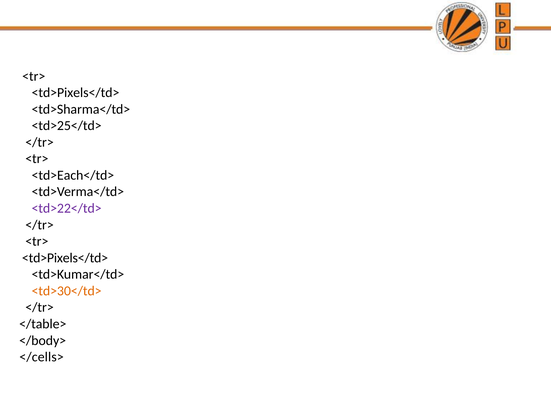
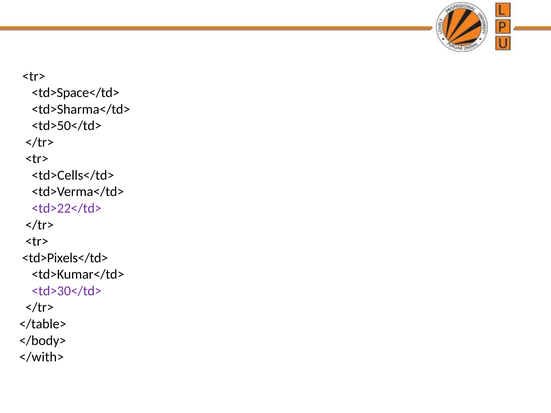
<td>Pixels</td>: <td>Pixels</td> -> <td>Space</td> (76, 93)
<td>25</td>: <td>25</td> -> <td>50</td> (67, 126)
<td>Each</td>: <td>Each</td> -> <td>Cells</td> (73, 175)
<td>30</td> colour: orange -> purple (67, 291)
</cells>: </cells> -> </with> (42, 357)
